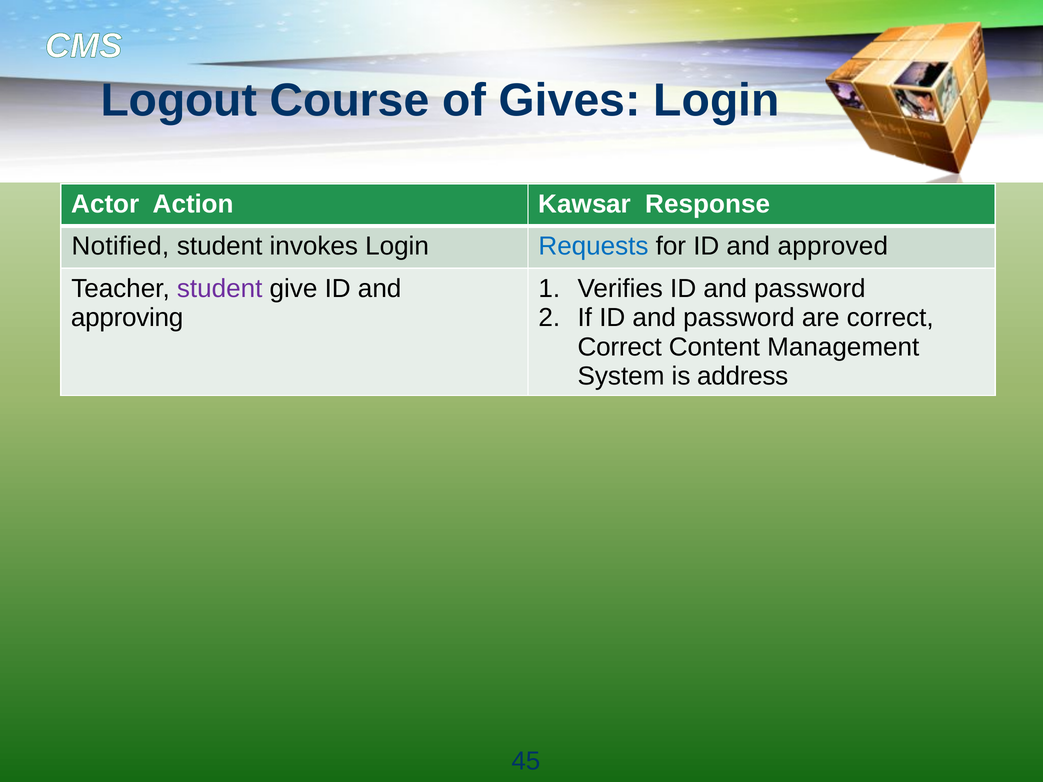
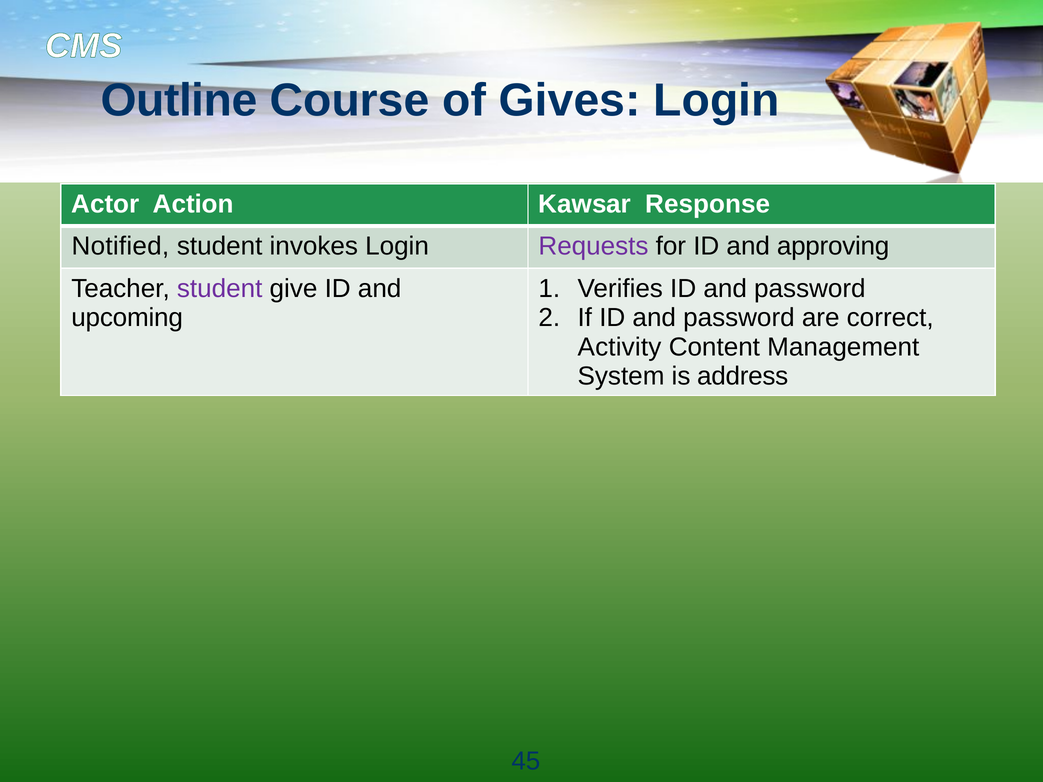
Logout: Logout -> Outline (179, 101)
Requests colour: blue -> purple (593, 246)
approved: approved -> approving (833, 246)
approving: approving -> upcoming (127, 318)
Correct: Correct -> Activity (619, 347)
